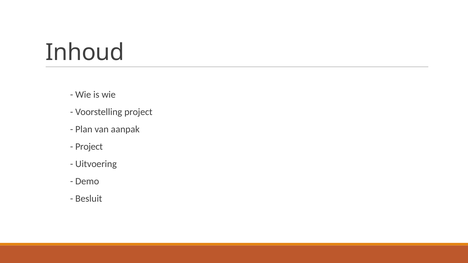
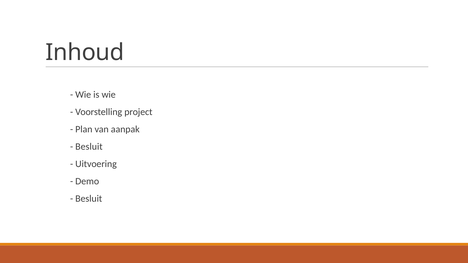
Project: Project -> Besluit (89, 147)
